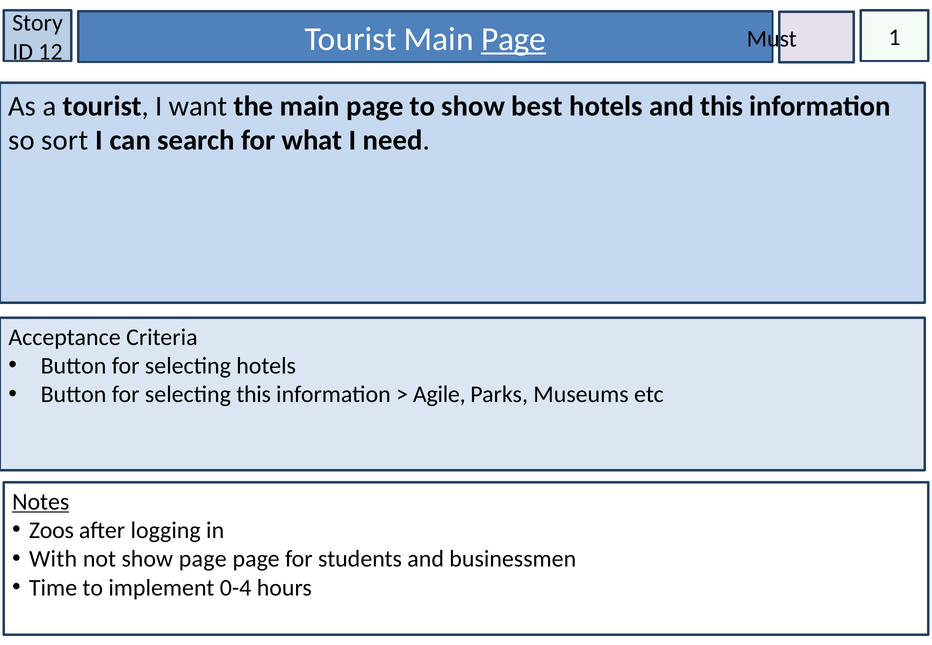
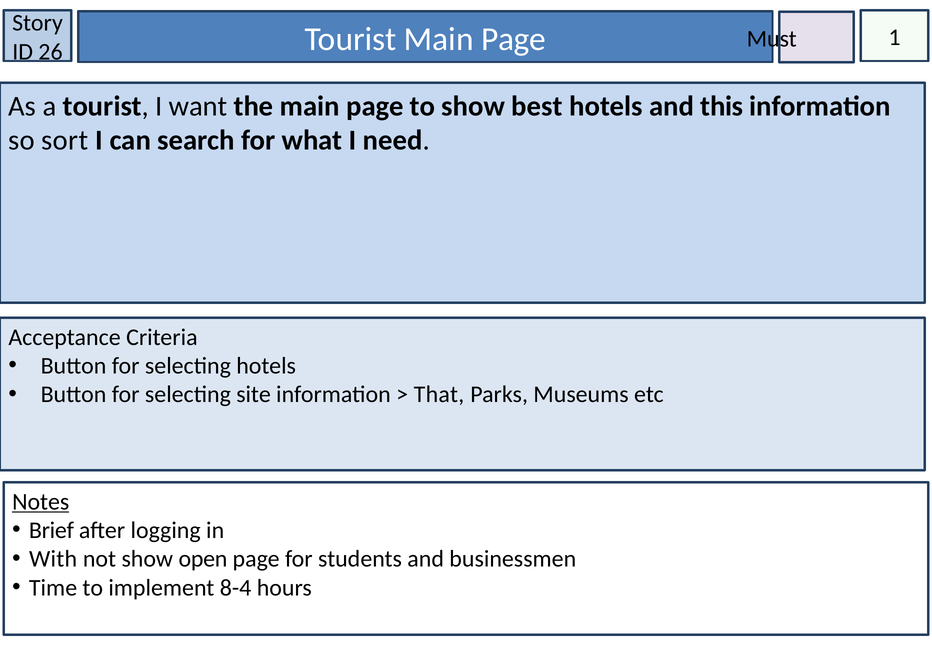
12: 12 -> 26 (50, 52)
Page underline: present -> none (514, 39)
selecting this: this -> site (254, 395)
Agile: Agile -> That (439, 395)
Zoos: Zoos -> Brief (51, 531)
show page: page -> open (203, 559)
0-4: 0-4 -> 8-4 (236, 588)
